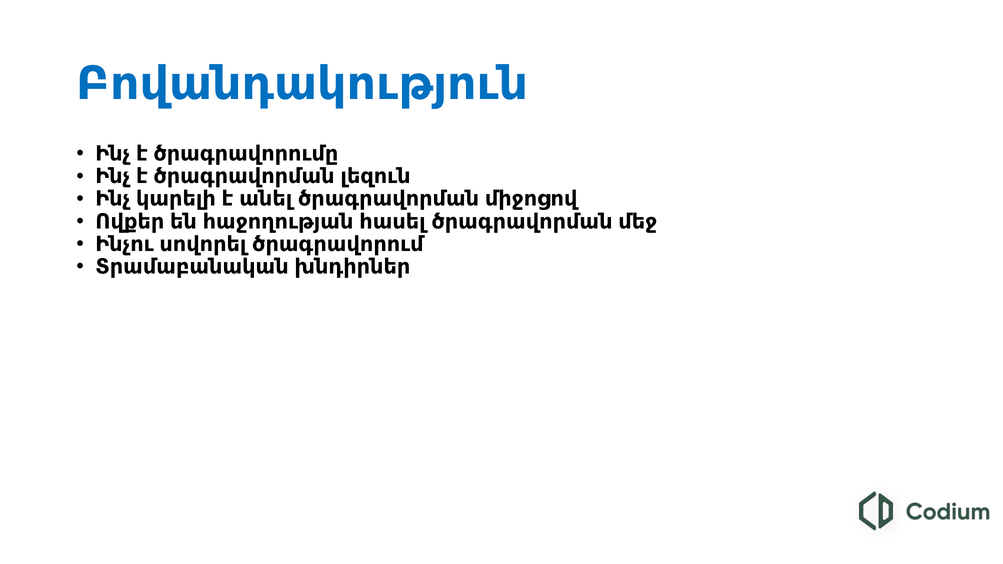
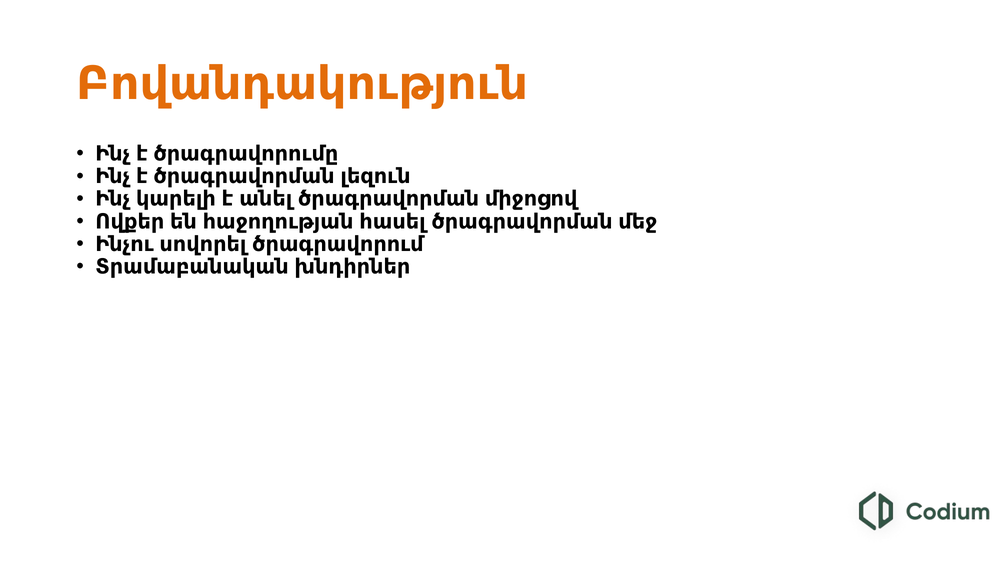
Բովանդակություն colour: blue -> orange (302, 84)
